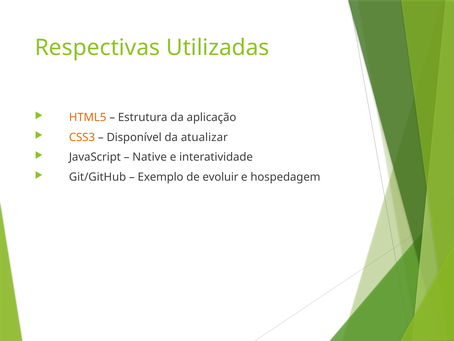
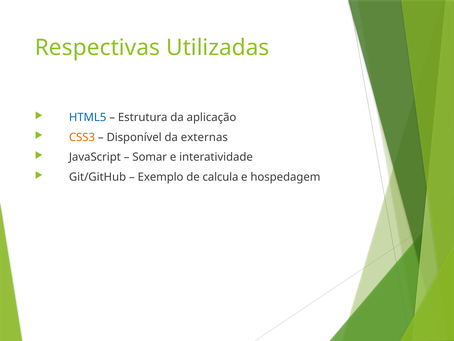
HTML5 colour: orange -> blue (88, 117)
atualizar: atualizar -> externas (204, 137)
Native: Native -> Somar (150, 157)
evoluir: evoluir -> calcula (220, 177)
